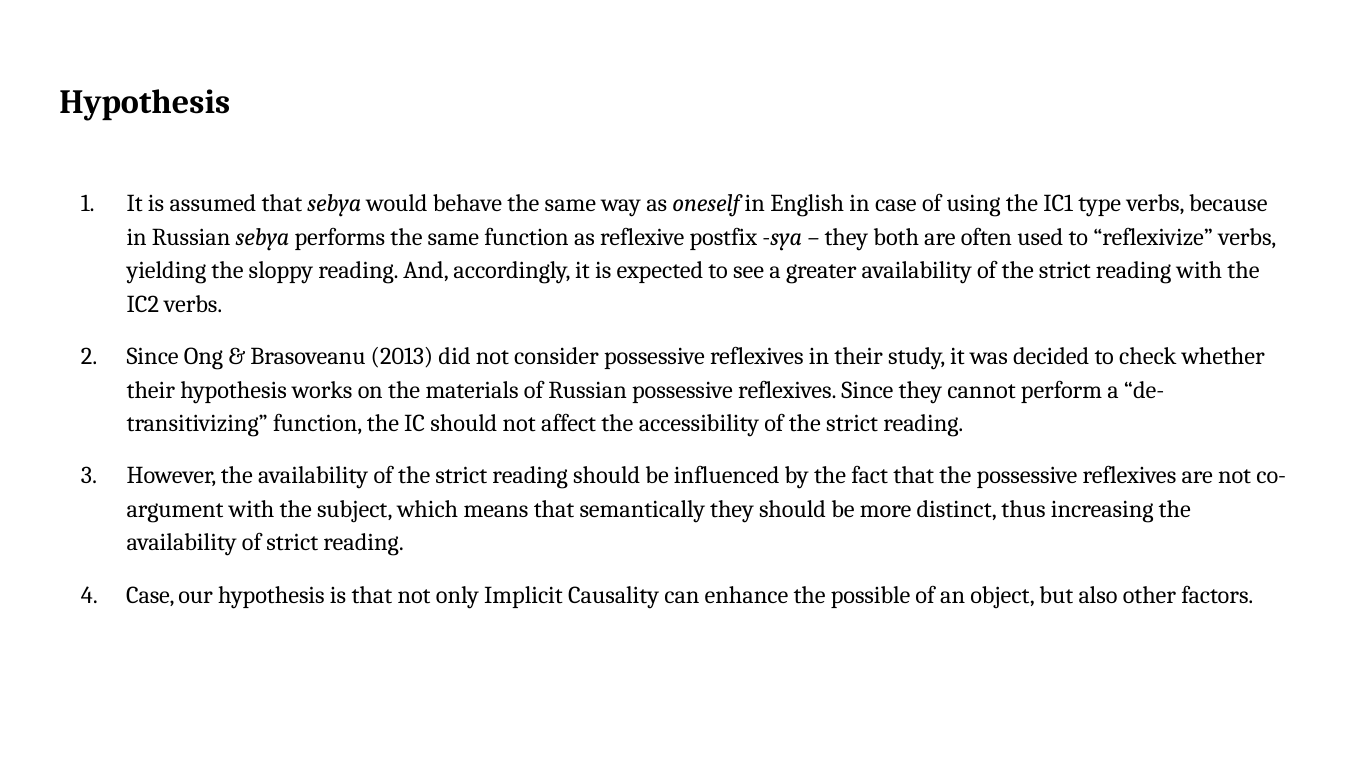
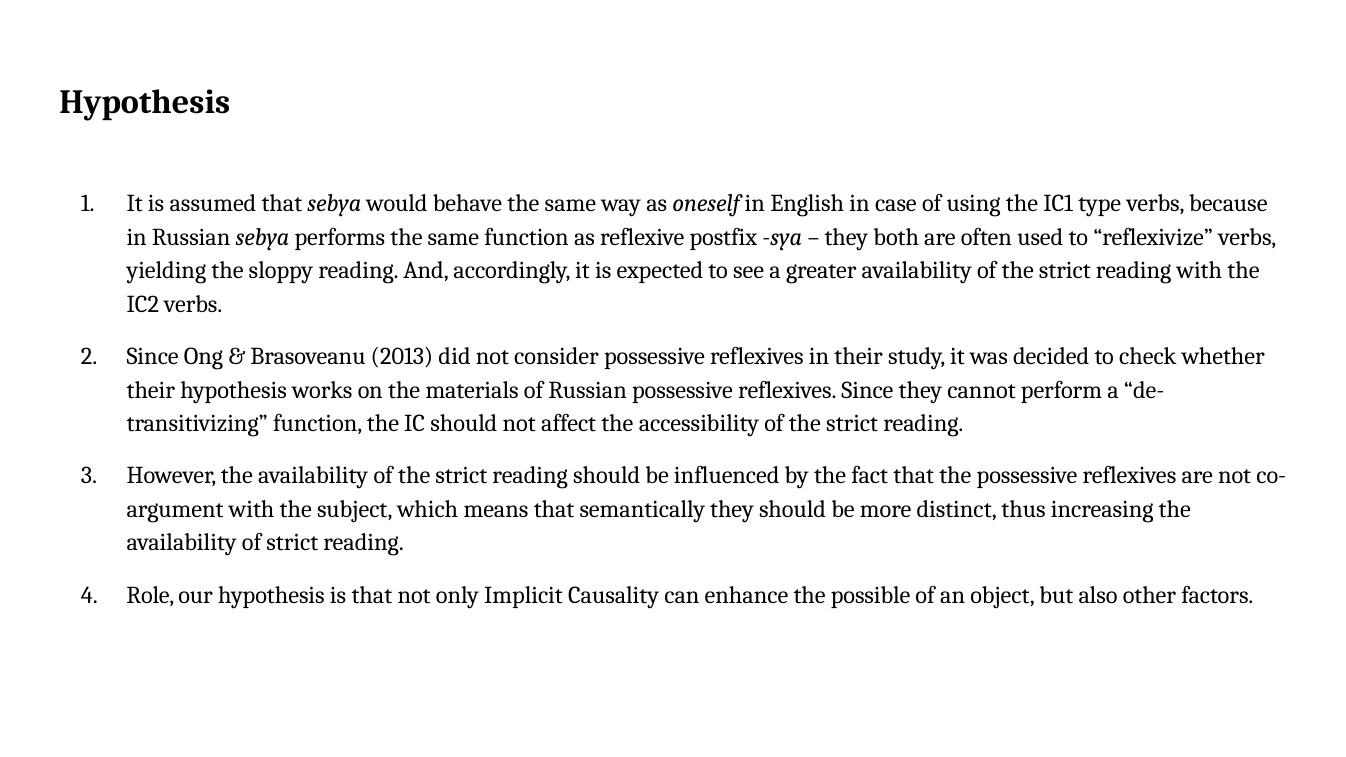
Case: Case -> Role (150, 595)
